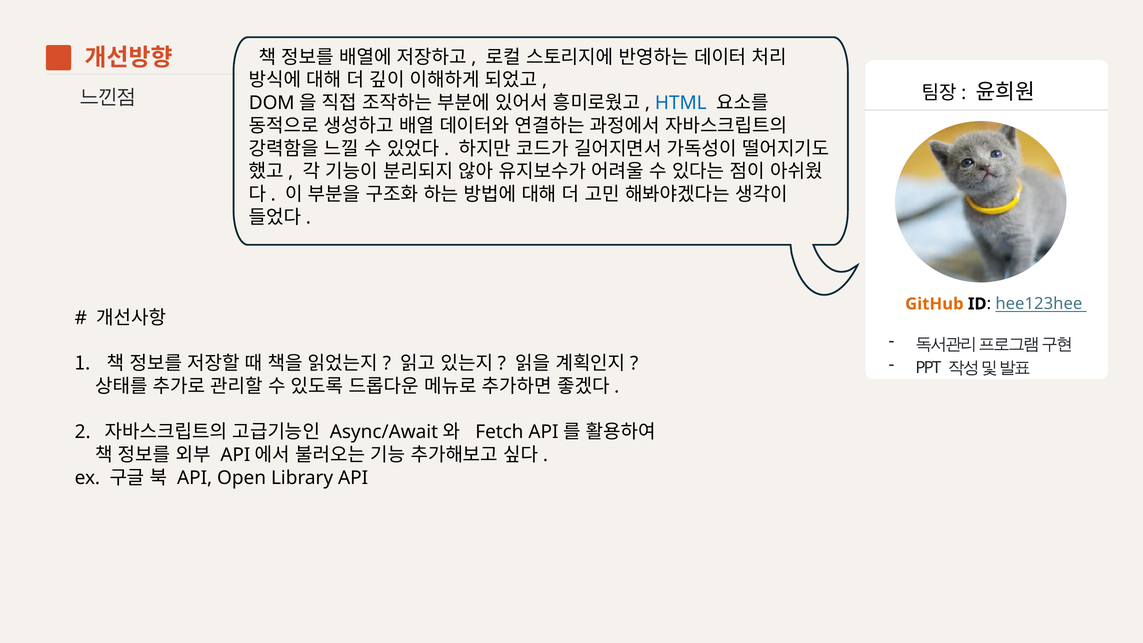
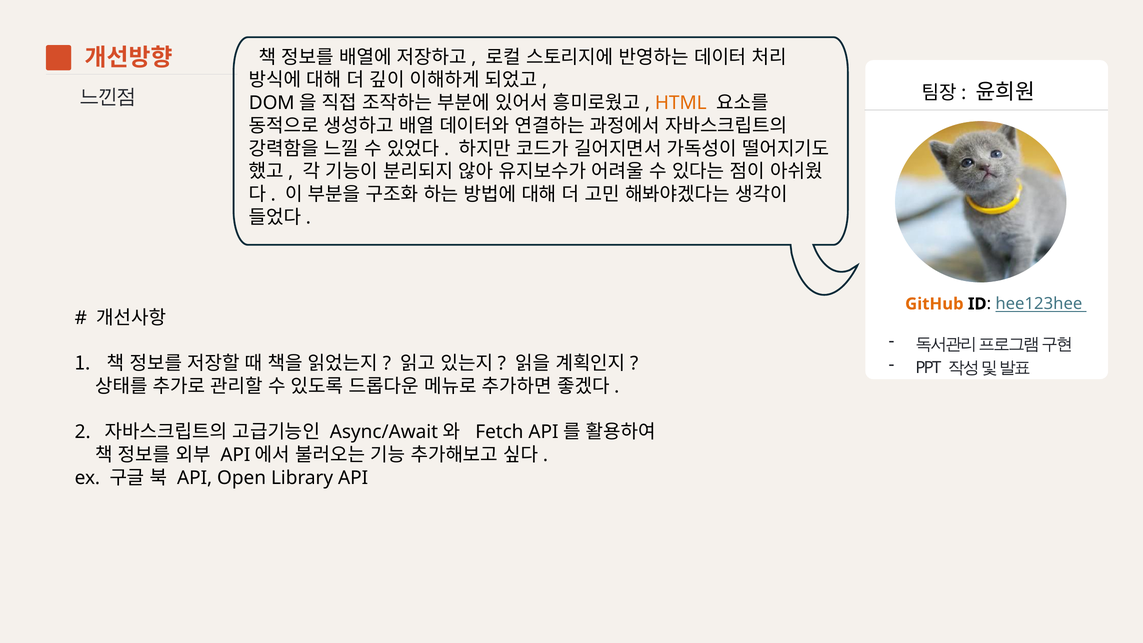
HTML colour: blue -> orange (681, 103)
